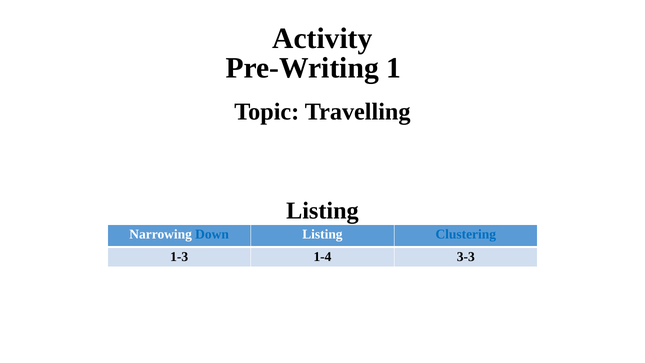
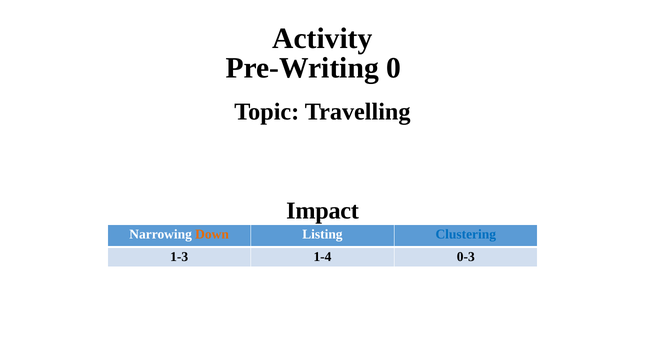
1: 1 -> 0 (394, 68)
Listing: Listing -> Impact (323, 210)
Down colour: blue -> orange (212, 234)
3-3: 3-3 -> 0-3 (466, 257)
